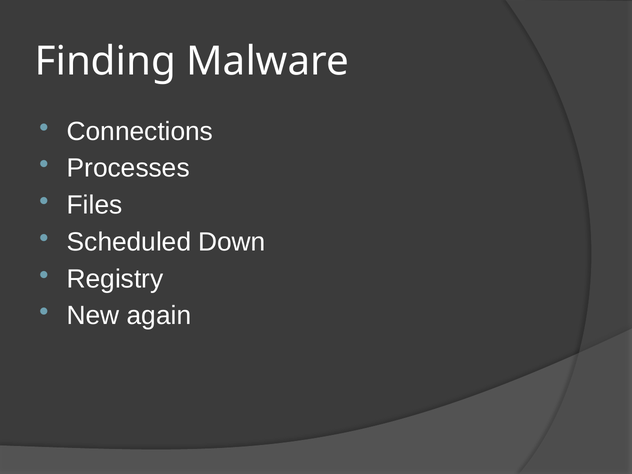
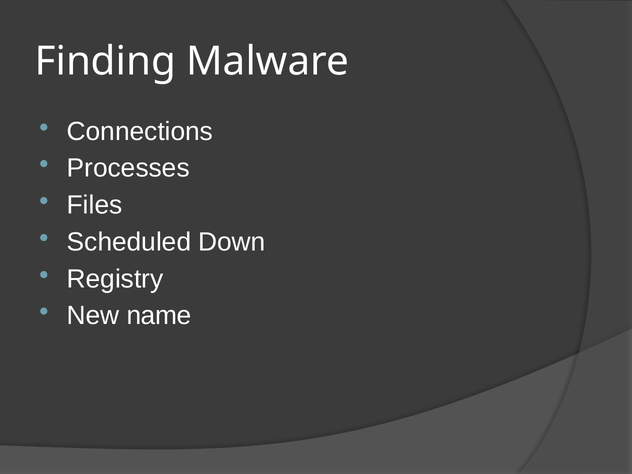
again: again -> name (159, 316)
